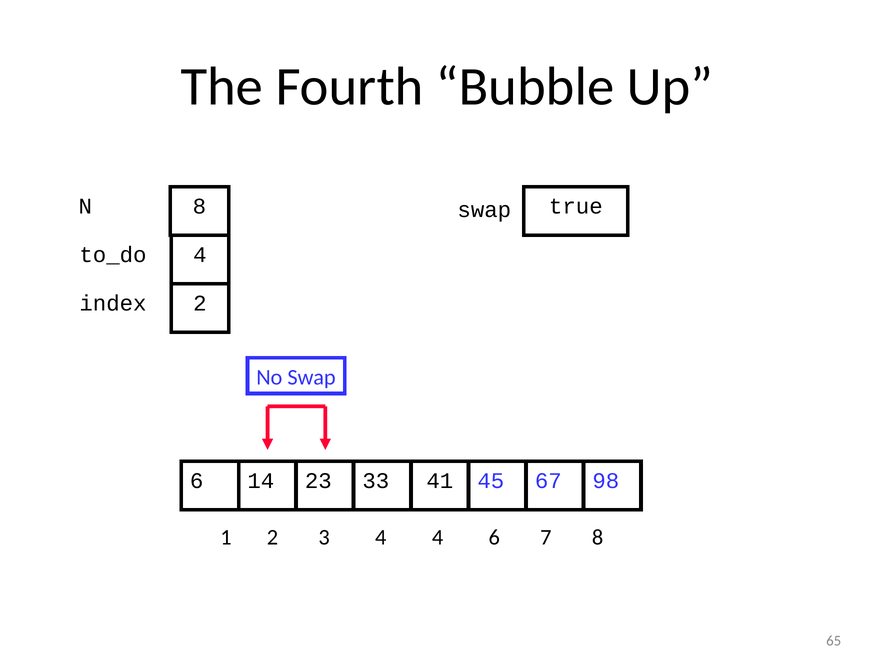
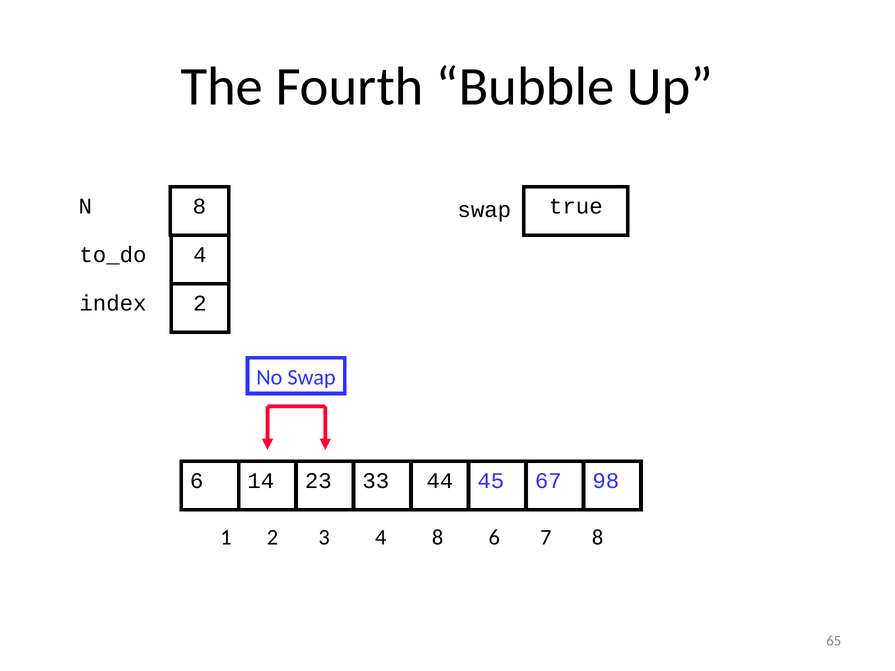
41: 41 -> 44 (440, 481)
4 4: 4 -> 8 (438, 537)
